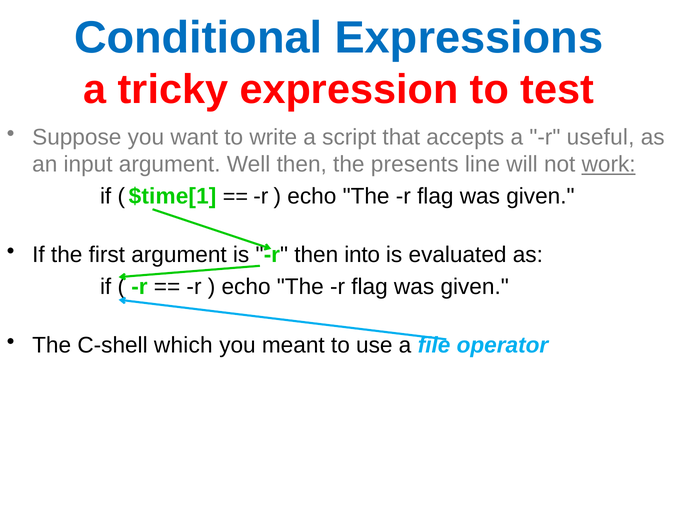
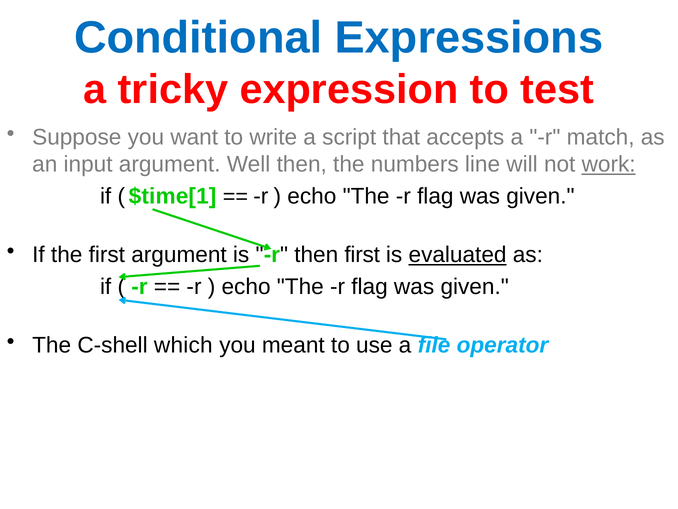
useful: useful -> match (601, 137)
presents: presents -> numbers (415, 164)
then into: into -> first (362, 255)
evaluated underline: none -> present (458, 255)
